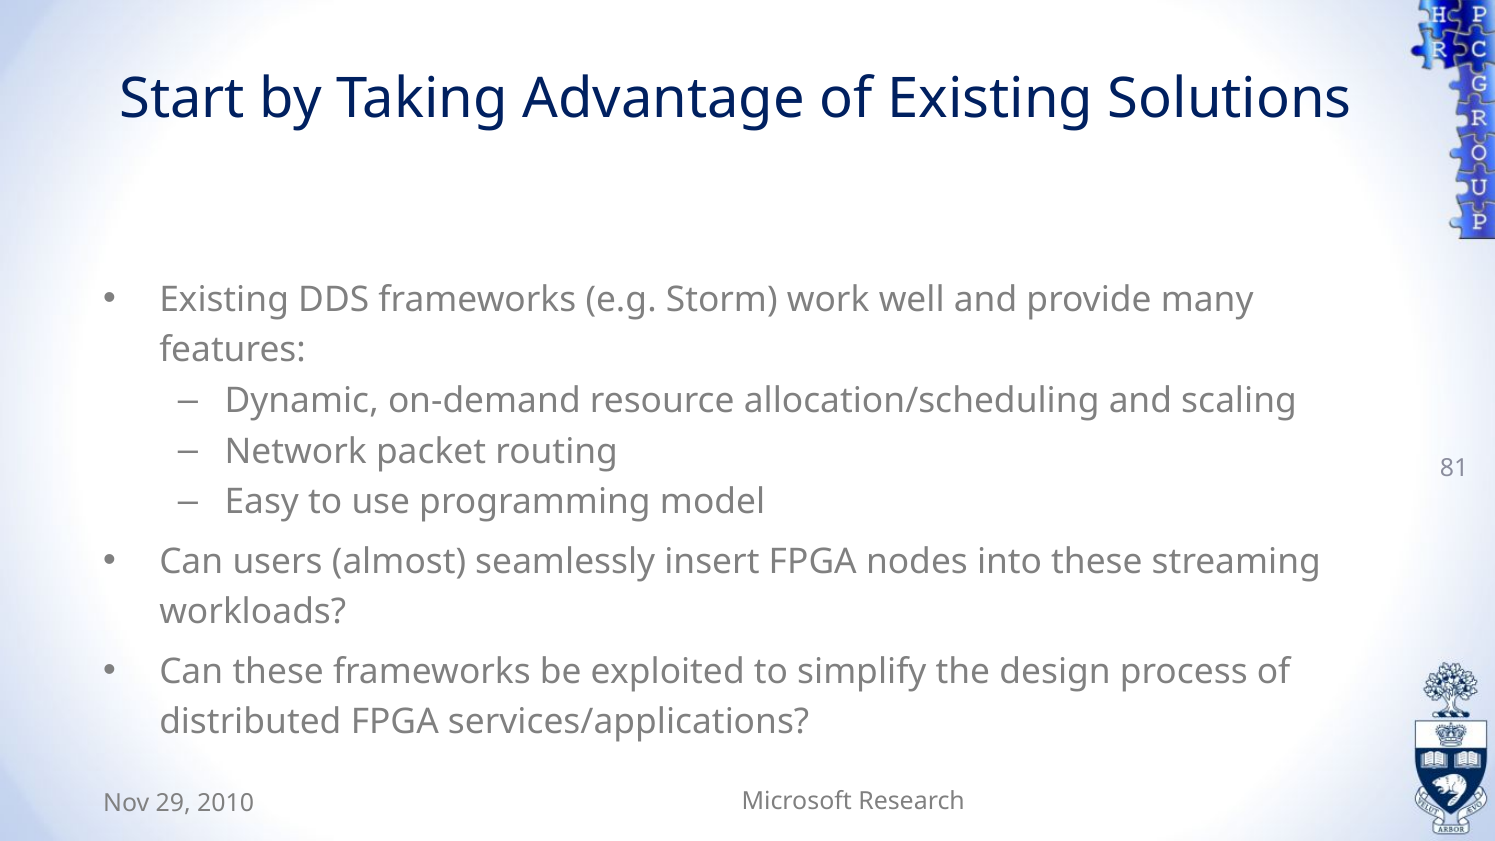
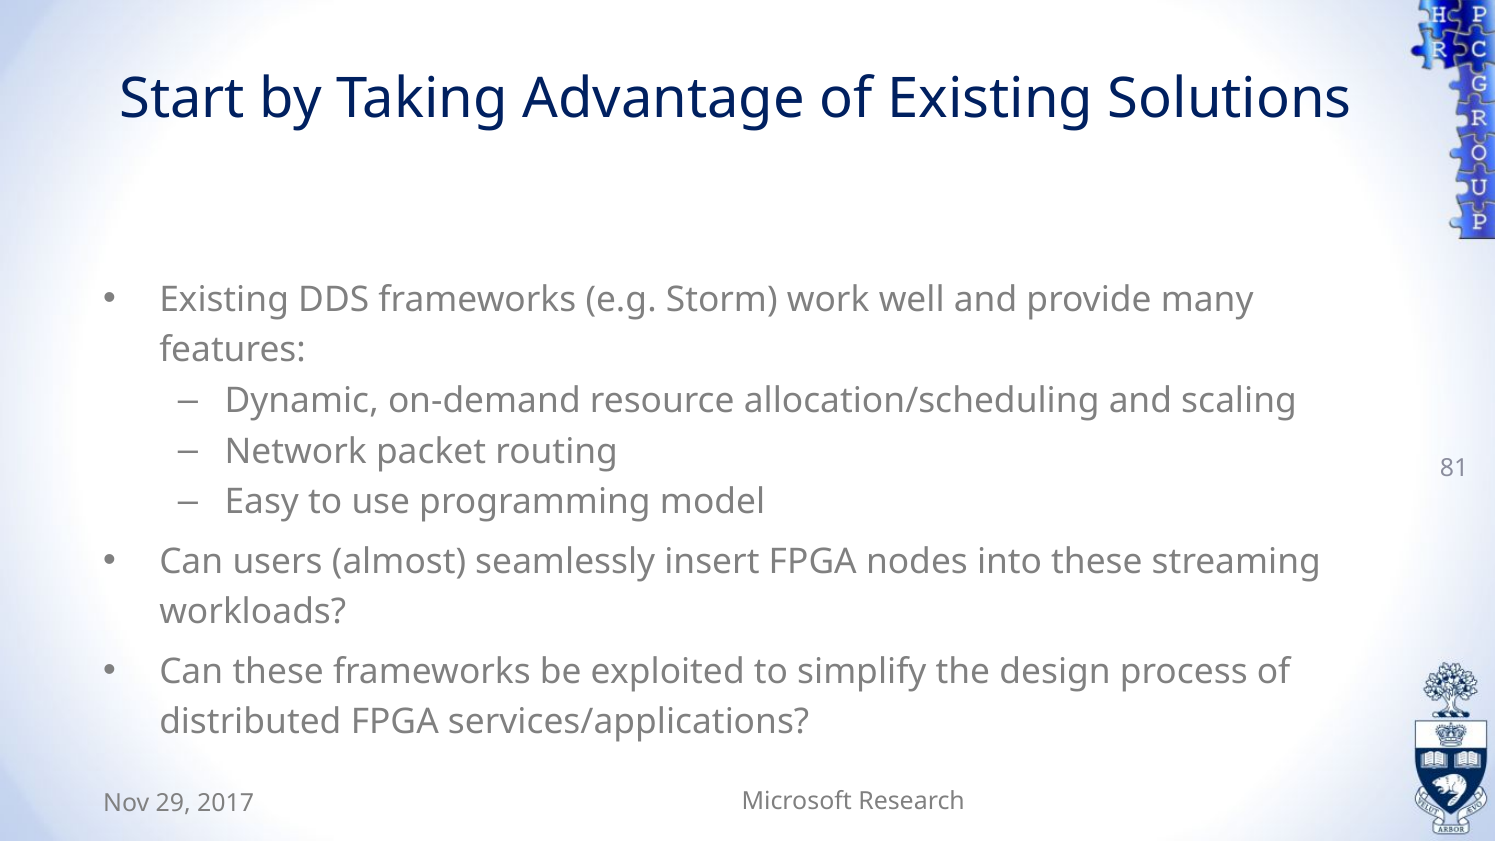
2010: 2010 -> 2017 (226, 803)
